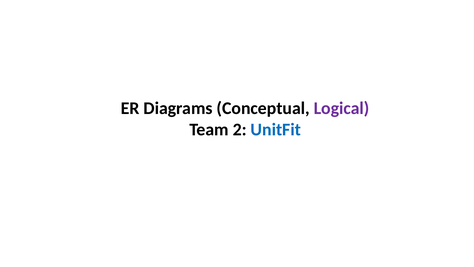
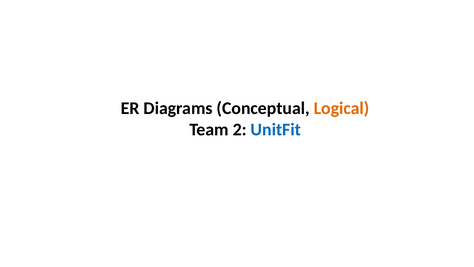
Logical colour: purple -> orange (342, 108)
